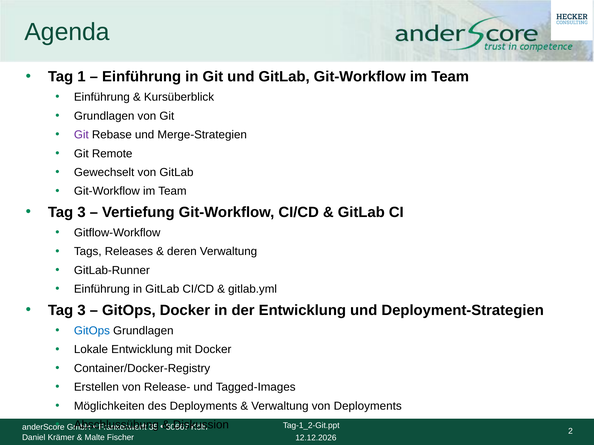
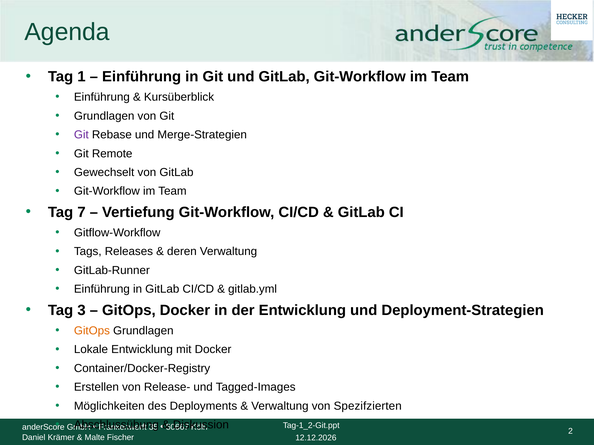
3: 3 -> 7 (81, 212)
GitOps colour: blue -> orange (92, 331)
von Deployments: Deployments -> Spezifzierten (368, 406)
